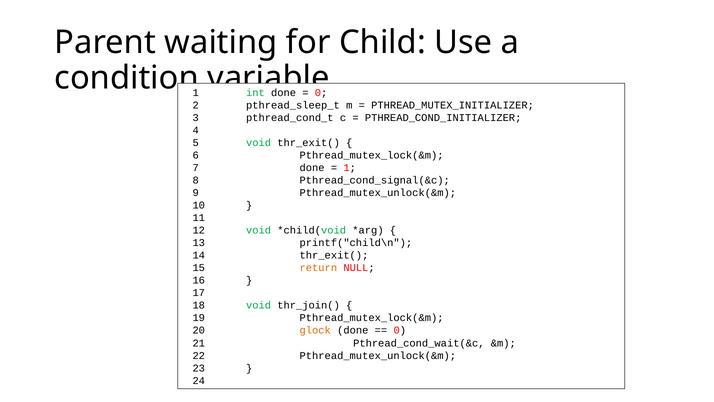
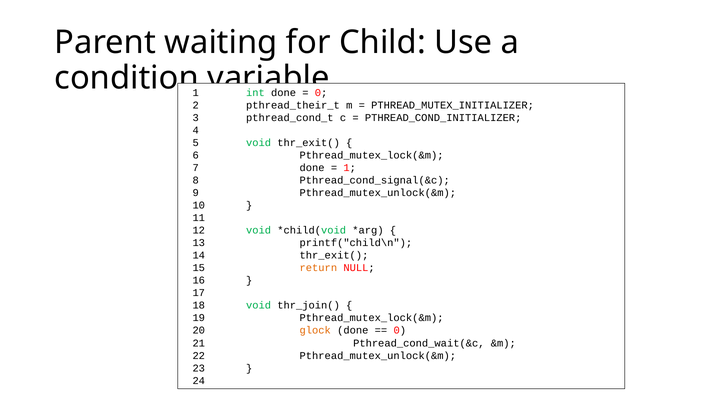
pthread_sleep_t: pthread_sleep_t -> pthread_their_t (293, 105)
